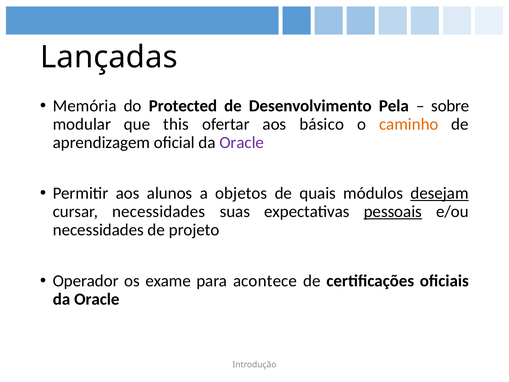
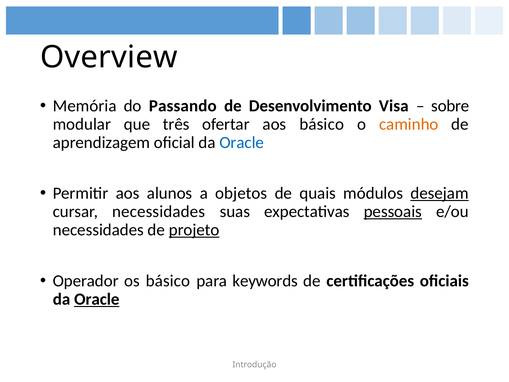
Lançadas: Lançadas -> Overview (109, 57)
Protected: Protected -> Passando (183, 106)
Pela: Pela -> Visa (394, 106)
this: this -> três (176, 124)
Oracle colour: purple -> blue (242, 142)
projeto underline: none -> present (194, 230)
os exame: exame -> básico (168, 281)
acontece: acontece -> keywords (265, 281)
Oracle underline: none -> present (97, 299)
